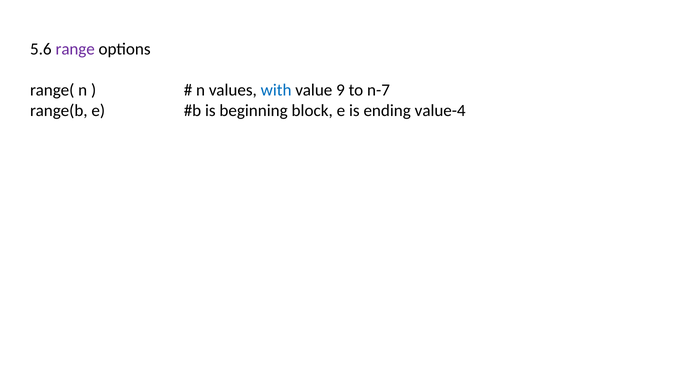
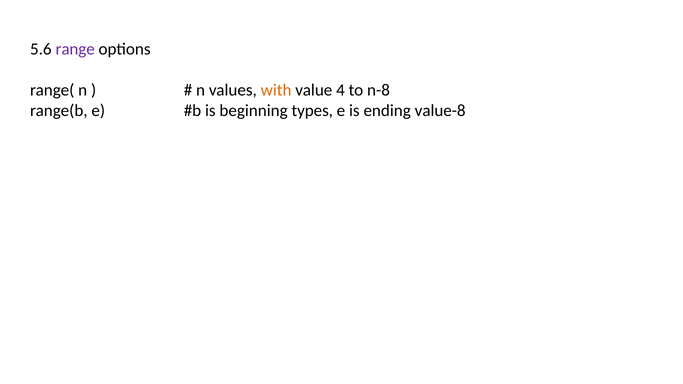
with colour: blue -> orange (276, 90)
9: 9 -> 4 (341, 90)
n-7: n-7 -> n-8 (378, 90)
block: block -> types (312, 111)
value-4: value-4 -> value-8 (440, 111)
